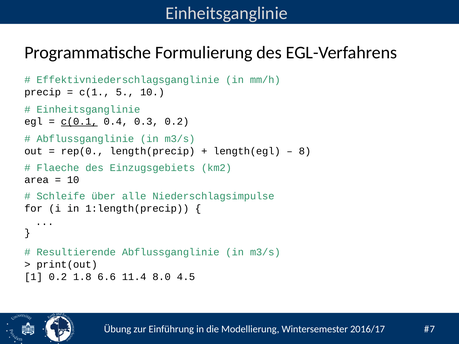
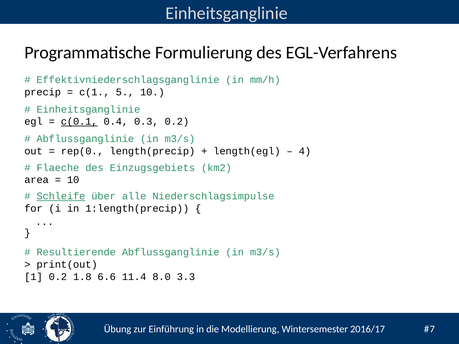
8: 8 -> 4 (305, 151)
Schleife underline: none -> present (61, 196)
4.5: 4.5 -> 3.3 (186, 277)
